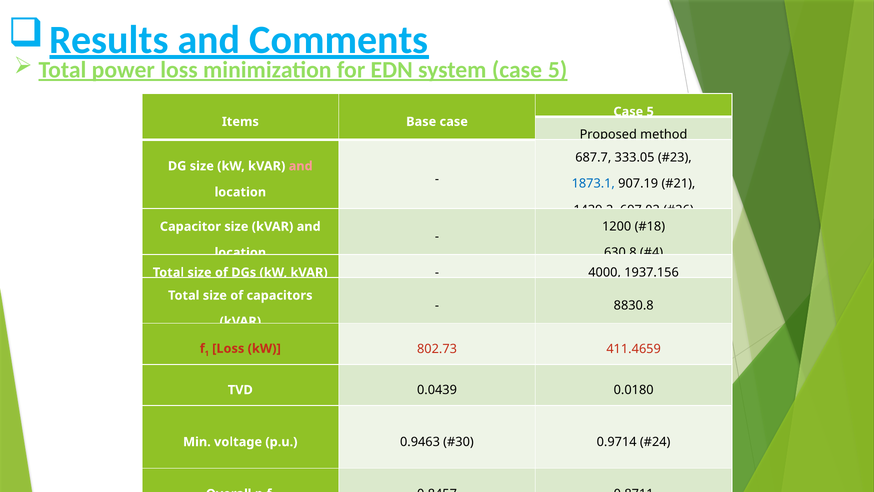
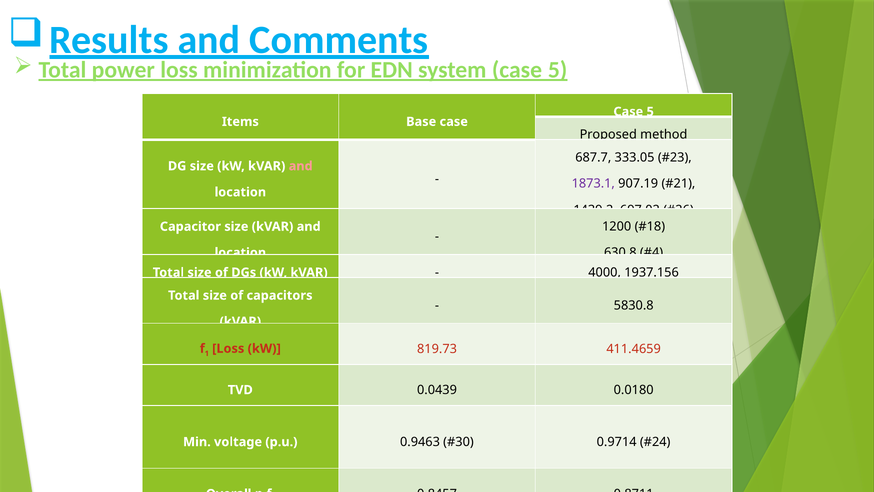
1873.1 colour: blue -> purple (593, 184)
8830.8: 8830.8 -> 5830.8 (634, 305)
802.73: 802.73 -> 819.73 (437, 349)
